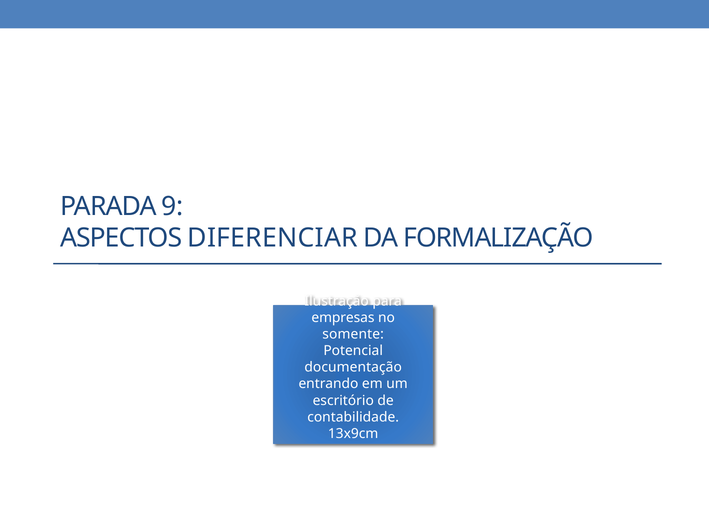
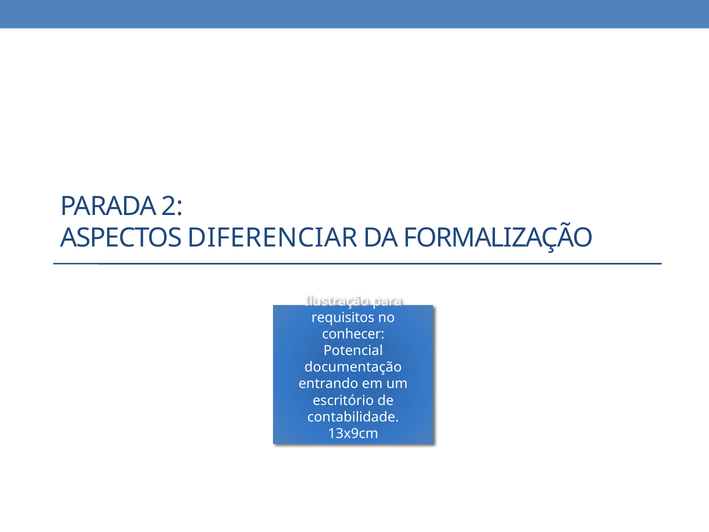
9: 9 -> 2 (172, 206)
empresas: empresas -> requisitos (343, 318)
somente: somente -> conhecer (353, 334)
